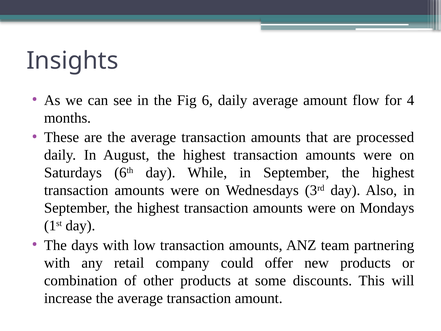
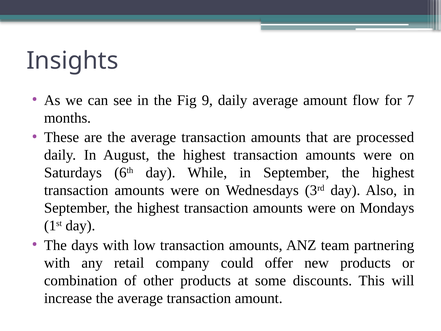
6: 6 -> 9 (207, 100)
4: 4 -> 7 (411, 100)
